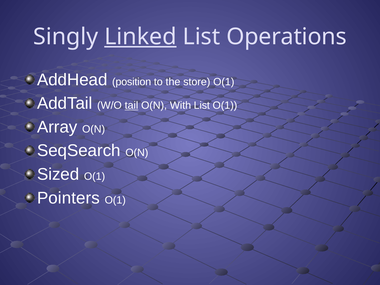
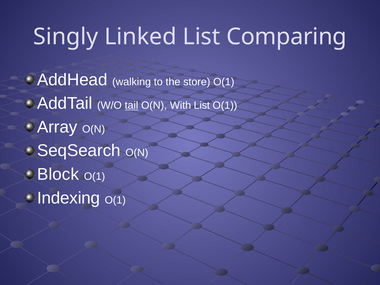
Linked underline: present -> none (140, 37)
Operations: Operations -> Comparing (287, 37)
position: position -> walking (132, 82)
Sized: Sized -> Block (58, 174)
Pointers: Pointers -> Indexing (69, 198)
